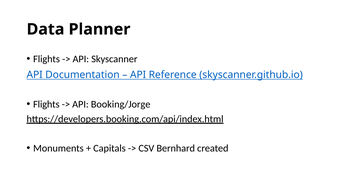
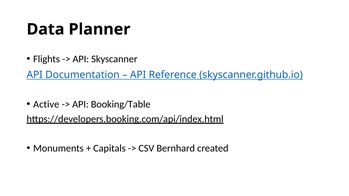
Flights: Flights -> Active (46, 104)
Booking/Jorge: Booking/Jorge -> Booking/Table (121, 104)
